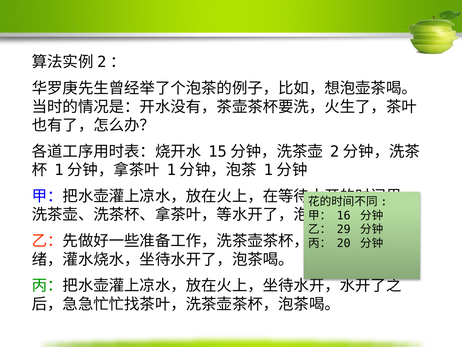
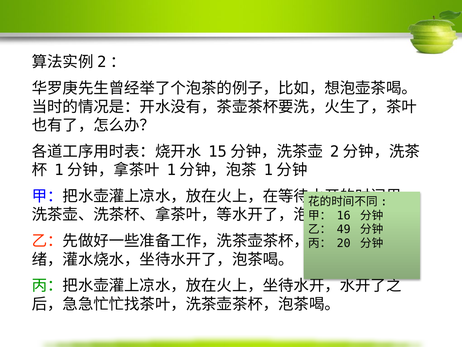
29: 29 -> 49 (344, 229)
